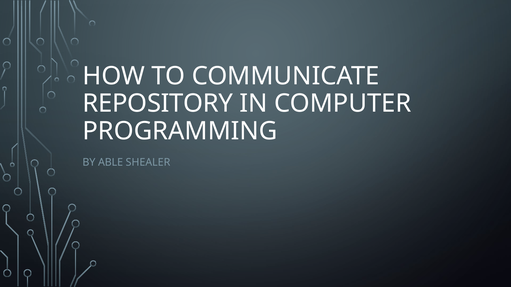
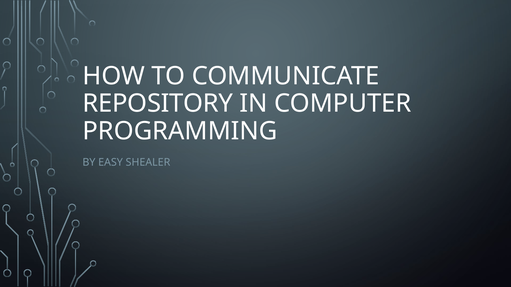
ABLE: ABLE -> EASY (111, 163)
